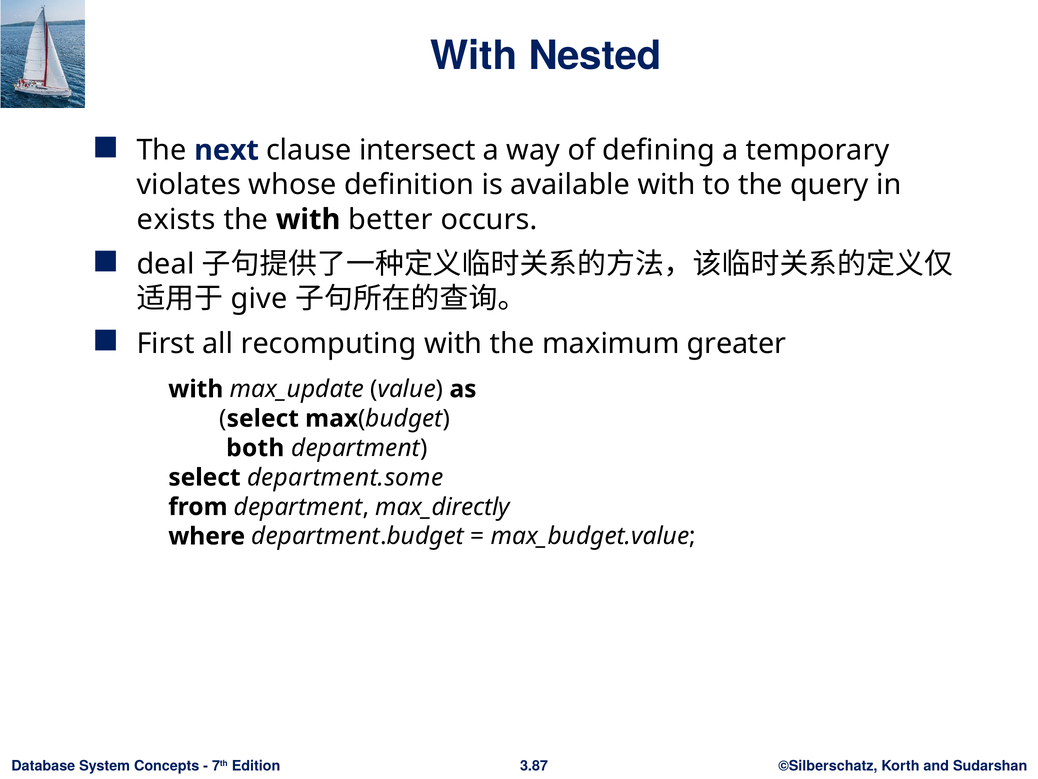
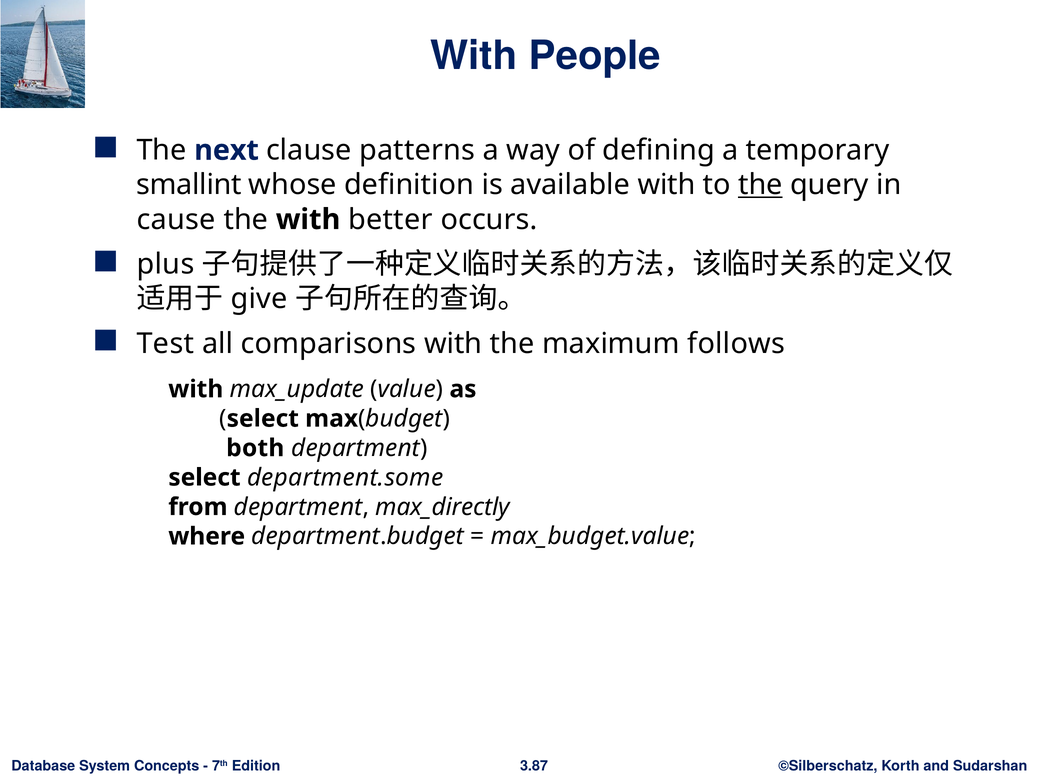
Nested: Nested -> People (595, 56)
intersect: intersect -> patterns (417, 150)
violates: violates -> smallint (189, 185)
the underline: none -> present (760, 185)
exists: exists -> cause (176, 219)
deal: deal -> plus (166, 264)
First: First -> Test (165, 343)
recomputing: recomputing -> comparisons (328, 343)
greater: greater -> follows (736, 343)
